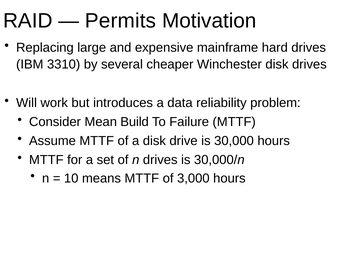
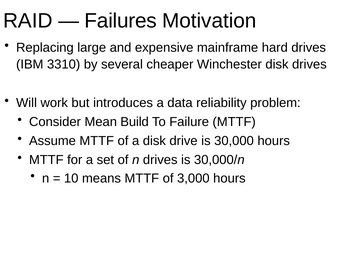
Permits: Permits -> Failures (121, 21)
